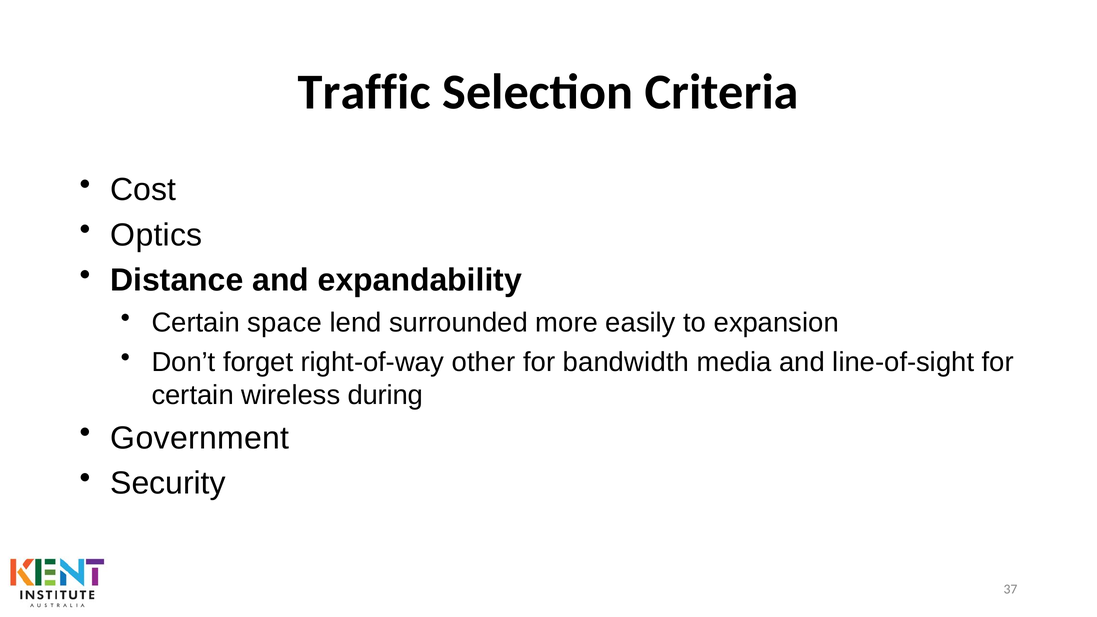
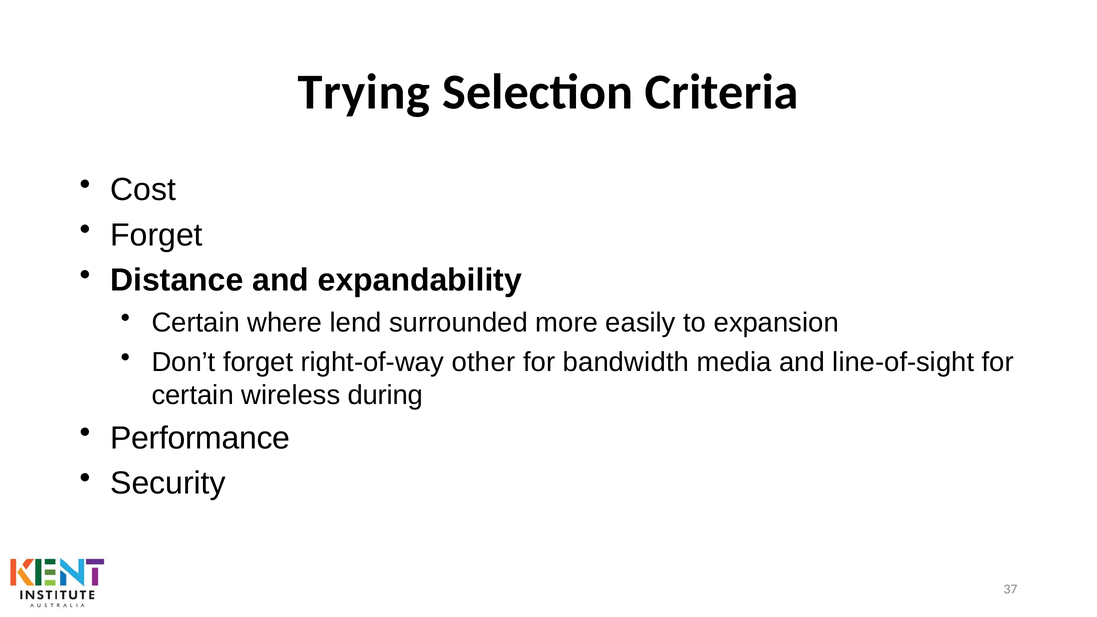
Traffic: Traffic -> Trying (364, 92)
Optics: Optics -> Forget (157, 235)
space: space -> where (285, 323)
Government: Government -> Performance (200, 438)
